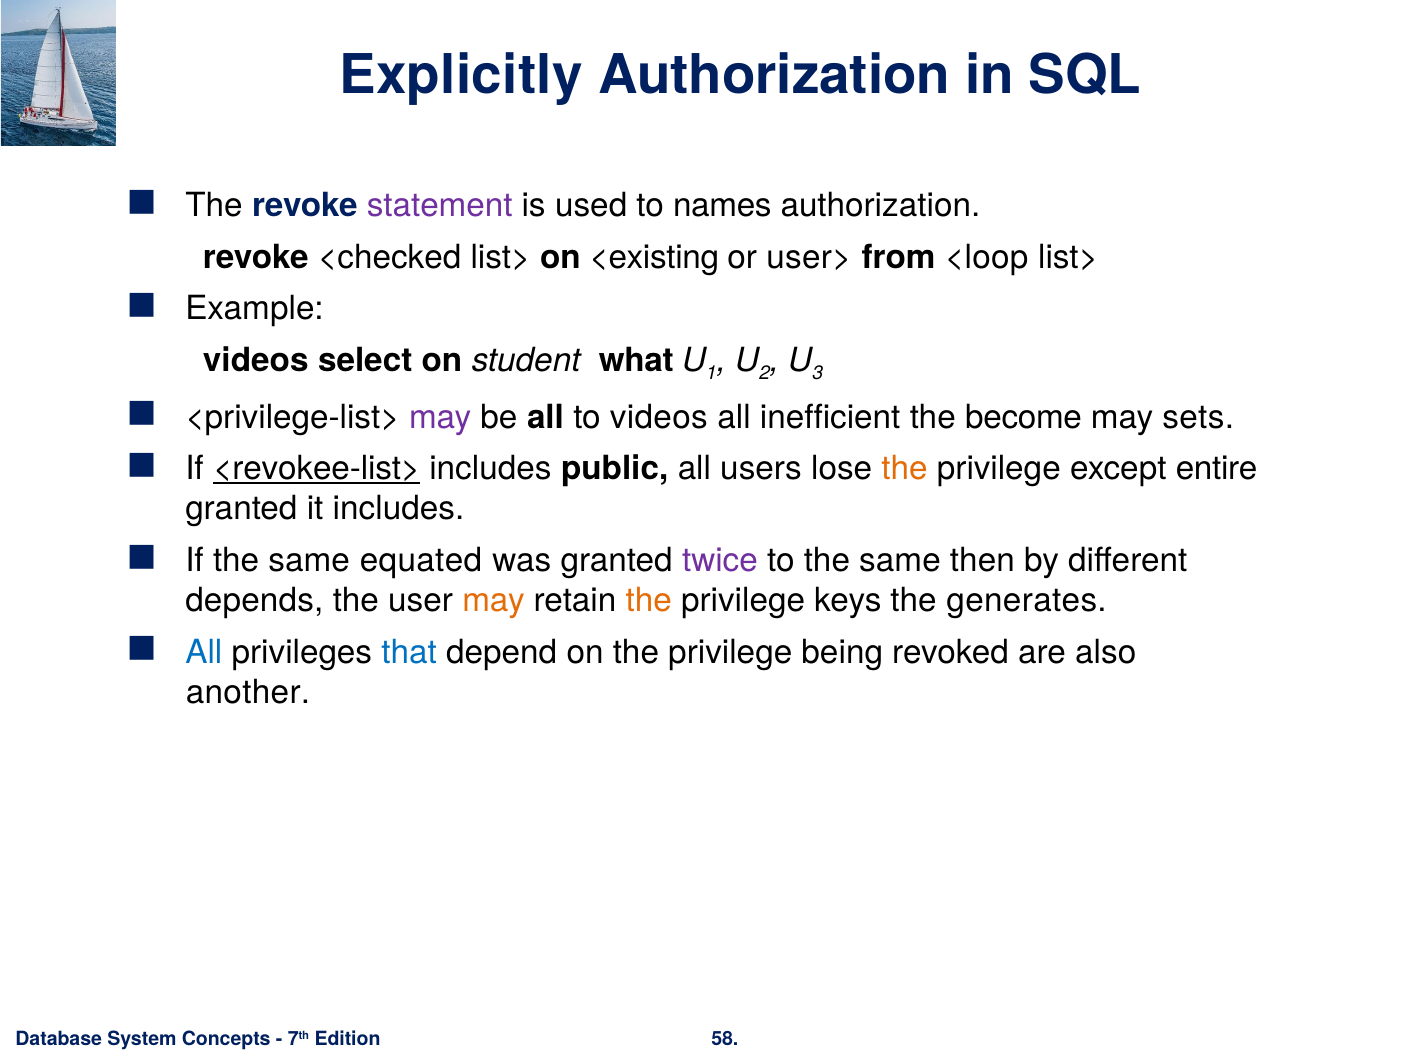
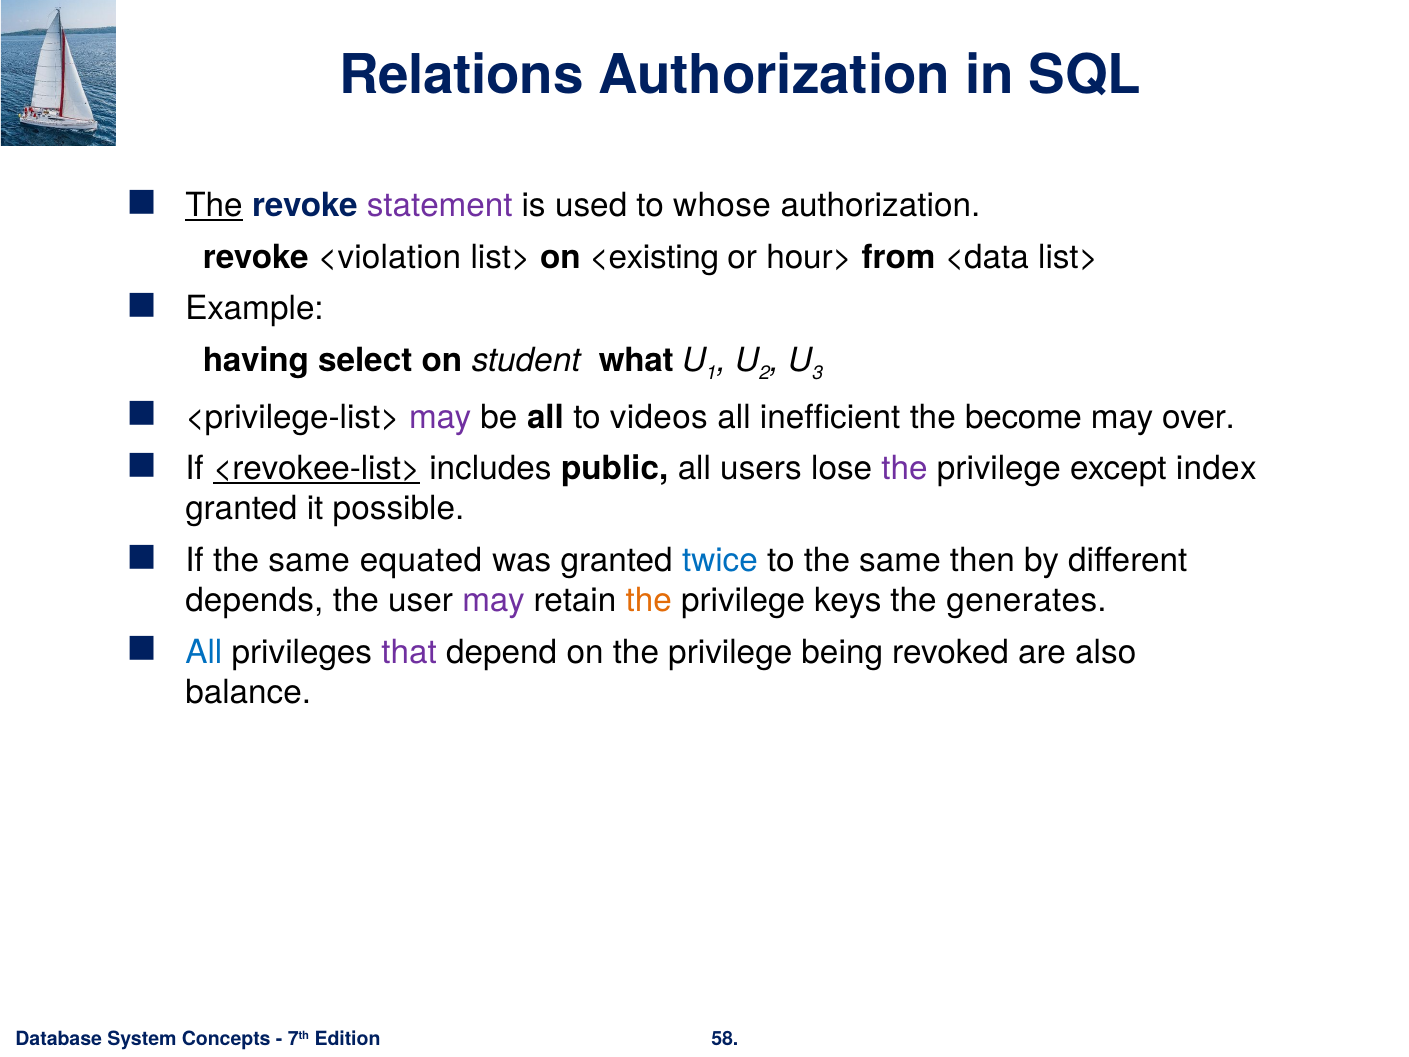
Explicitly: Explicitly -> Relations (461, 76)
The underline: none -> present (214, 205)
names: names -> whose (722, 205)
<checked: <checked -> <violation (390, 257)
user>: user> -> hour> (809, 257)
<loop: <loop -> <data (987, 257)
videos: videos -> having (256, 360)
sets: sets -> over (1199, 417)
the colour: orange -> purple (905, 469)
entire: entire -> index (1216, 469)
it includes: includes -> possible (399, 509)
twice colour: purple -> blue (720, 560)
may colour: orange -> purple (493, 600)
that colour: blue -> purple (409, 652)
another: another -> balance (248, 692)
